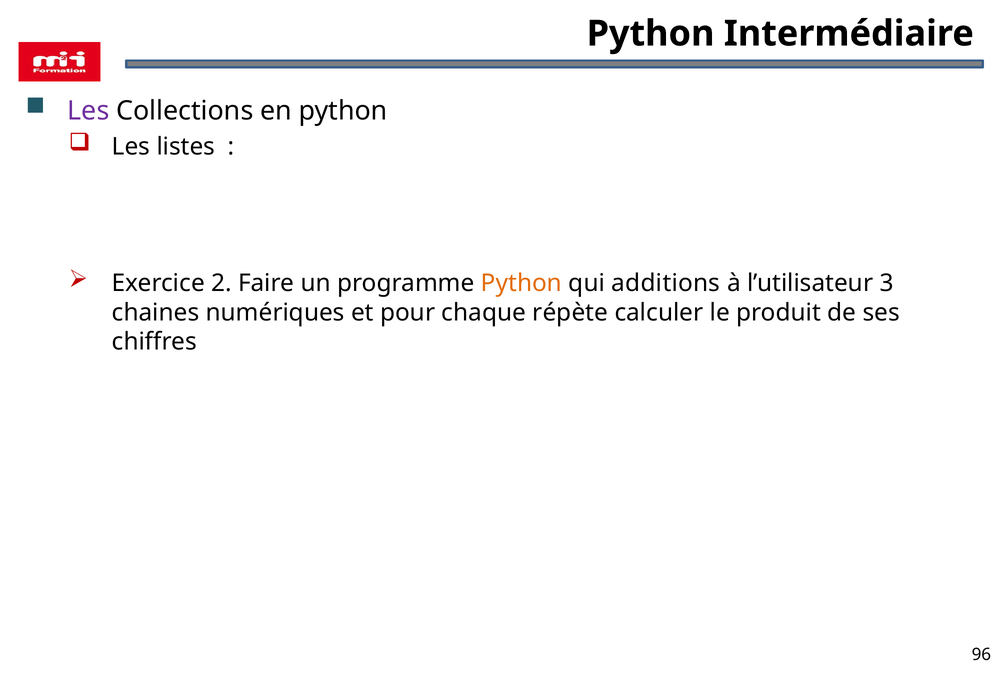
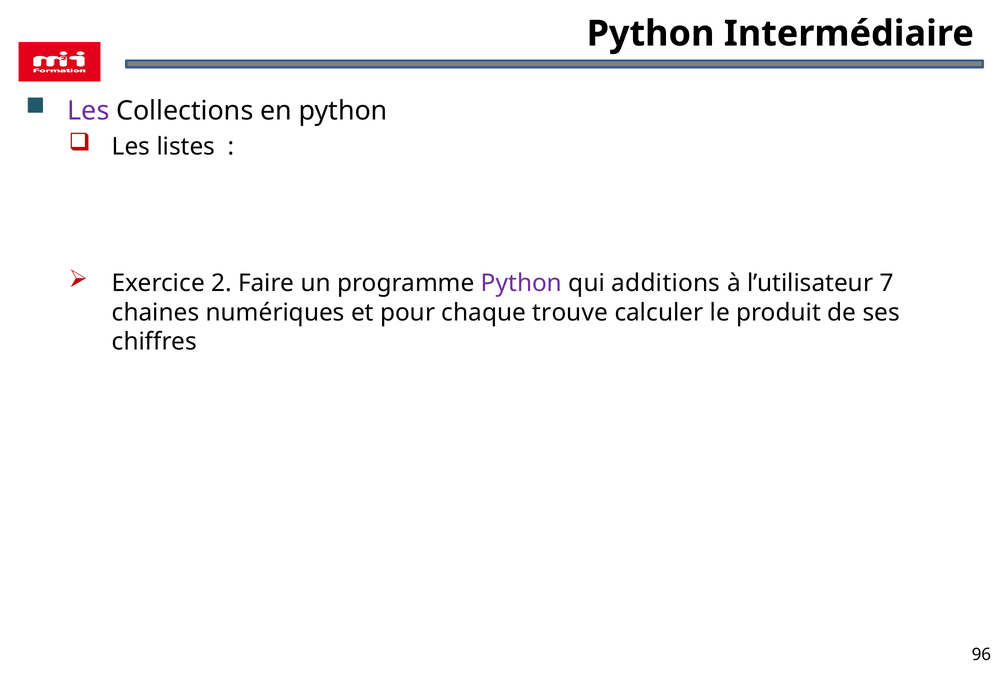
Python colour: orange -> purple (521, 283)
3: 3 -> 7 (887, 283)
répète: répète -> trouve (570, 312)
